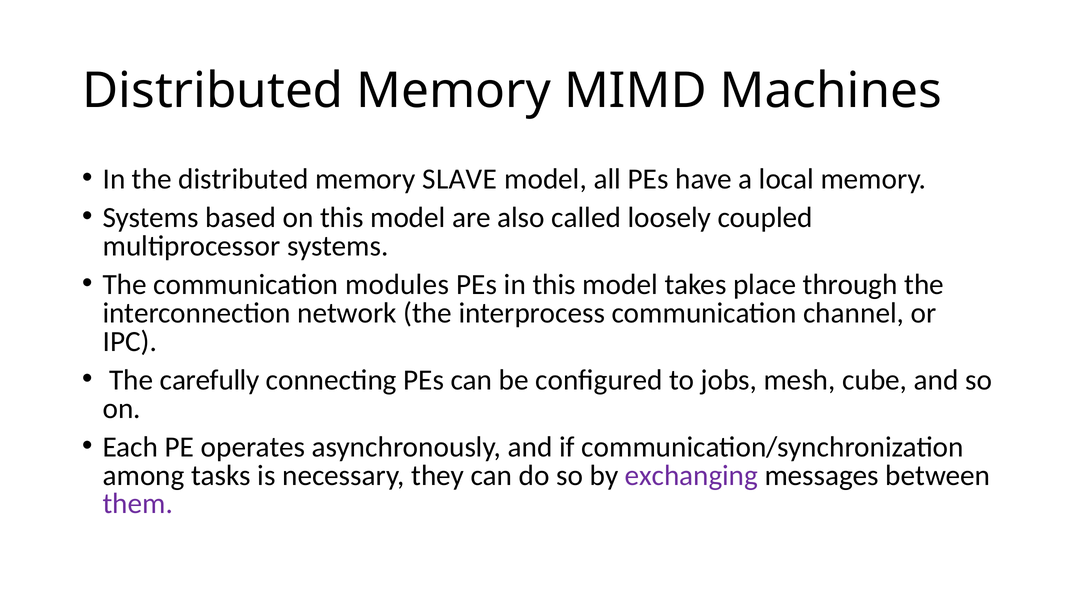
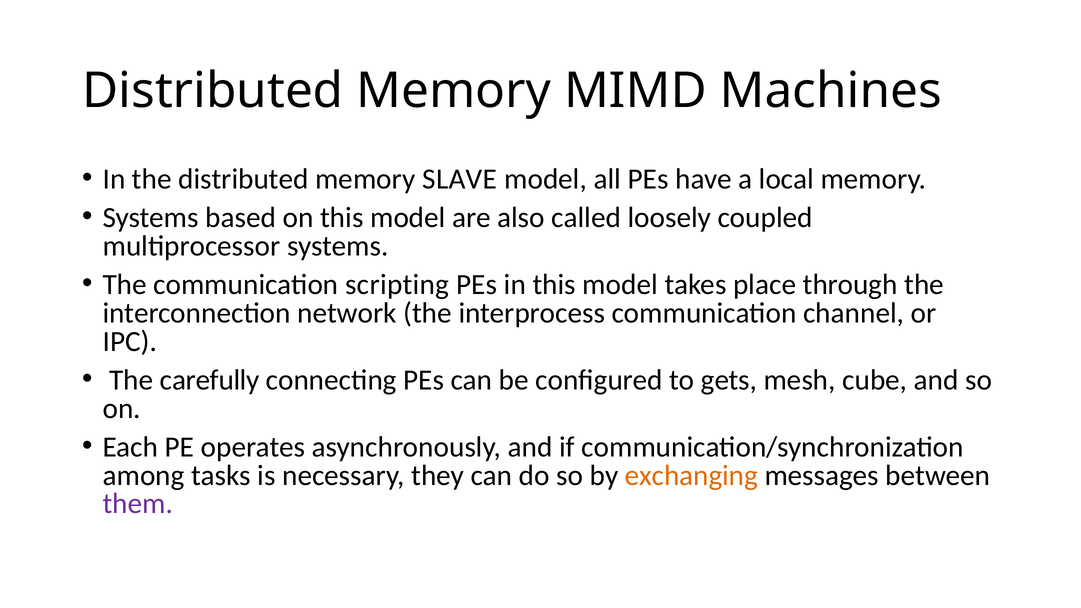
modules: modules -> scripting (397, 285)
jobs: jobs -> gets (729, 380)
exchanging colour: purple -> orange (691, 475)
